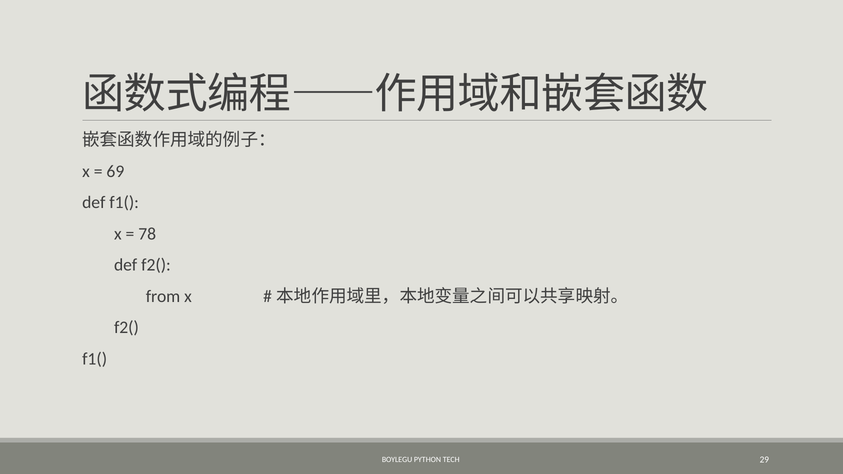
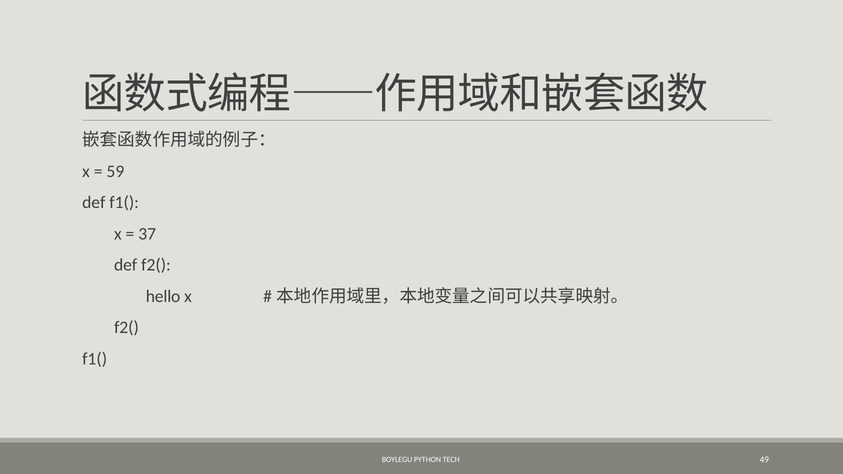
69: 69 -> 59 (115, 171)
78: 78 -> 37 (147, 234)
from: from -> hello (163, 296)
29: 29 -> 49 (764, 460)
